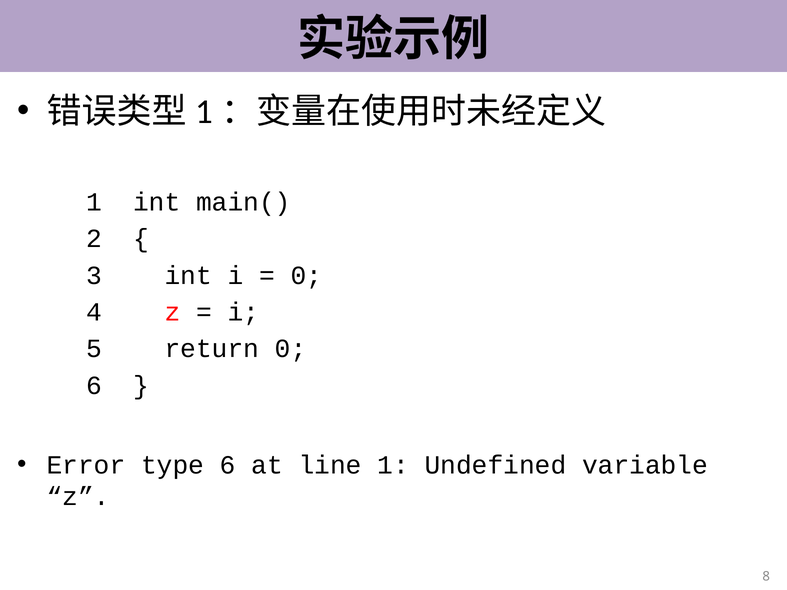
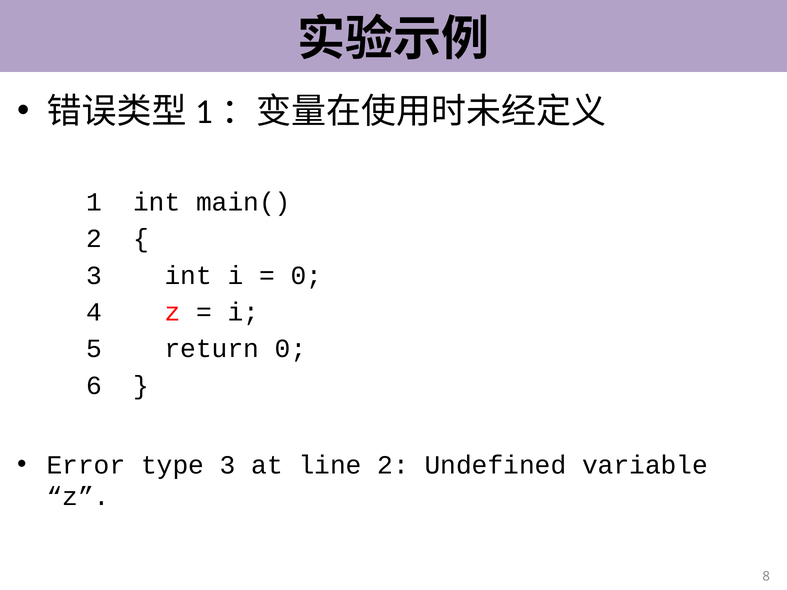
type 6: 6 -> 3 (228, 465)
line 1: 1 -> 2 (393, 465)
